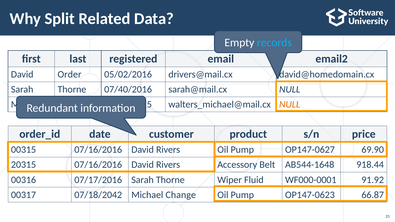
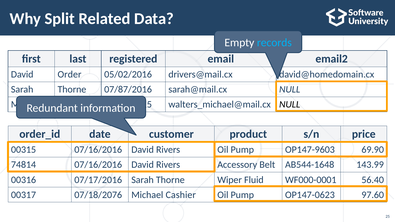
07/40/2016: 07/40/2016 -> 07/87/2016 (128, 90)
NULL colour: orange -> black (290, 105)
OP147-0627: OP147-0627 -> OP147-9603 (310, 150)
20315: 20315 -> 74814 (24, 165)
918.44: 918.44 -> 143.99 (370, 165)
91.92: 91.92 -> 56.40 (373, 180)
07/18/2042: 07/18/2042 -> 07/18/2076 (98, 195)
Change: Change -> Cashier (181, 195)
66.87: 66.87 -> 97.60 (373, 195)
